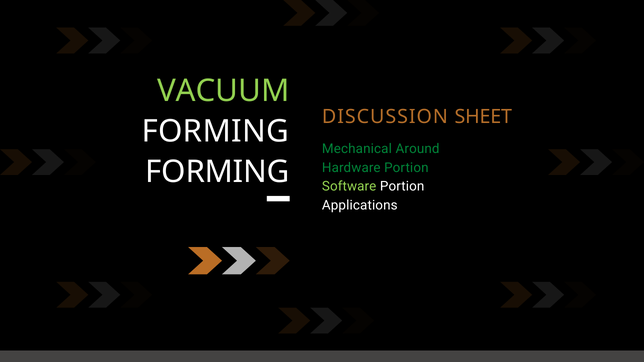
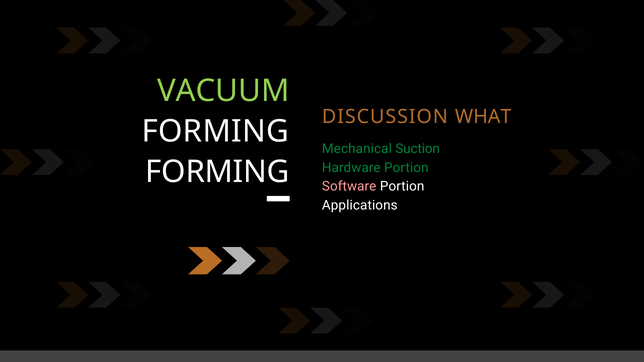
SHEET: SHEET -> WHAT (483, 117)
Around: Around -> Suction (418, 149)
Software colour: light green -> pink (349, 187)
